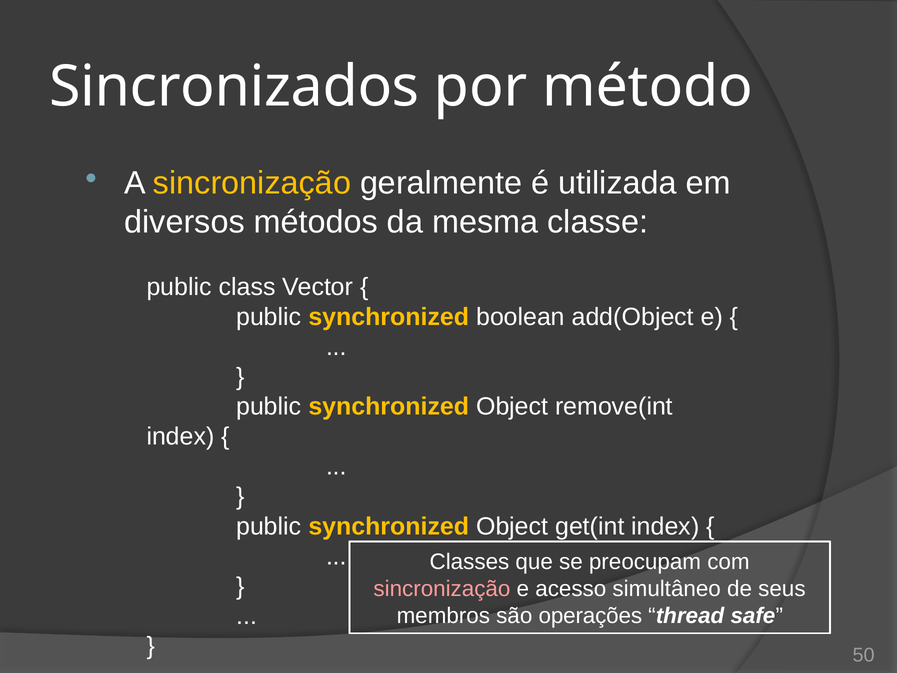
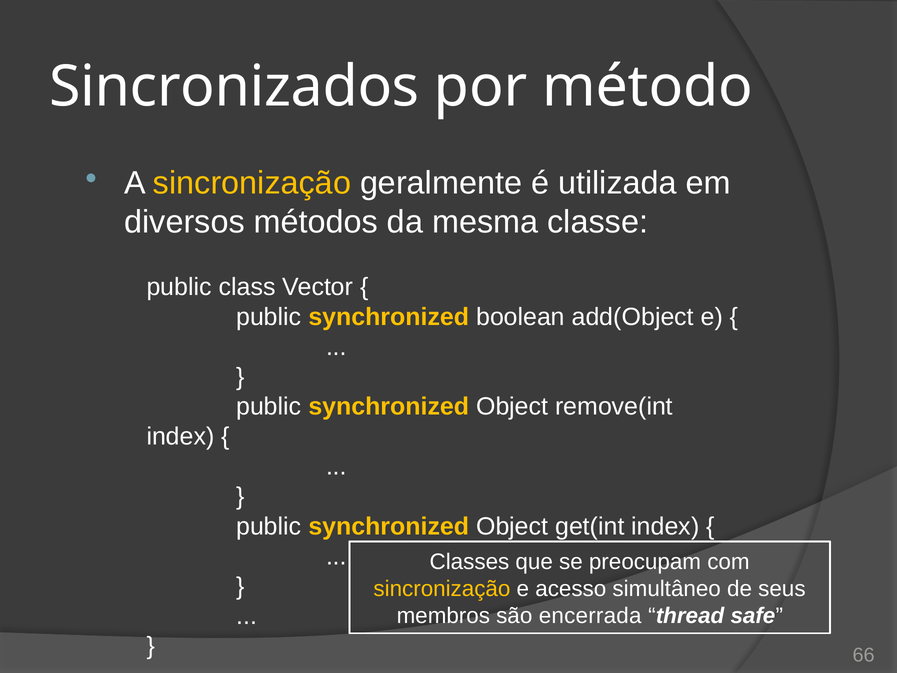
sincronização colour: pink -> yellow (442, 589)
operações: operações -> encerrada (590, 616)
50: 50 -> 66 (864, 655)
